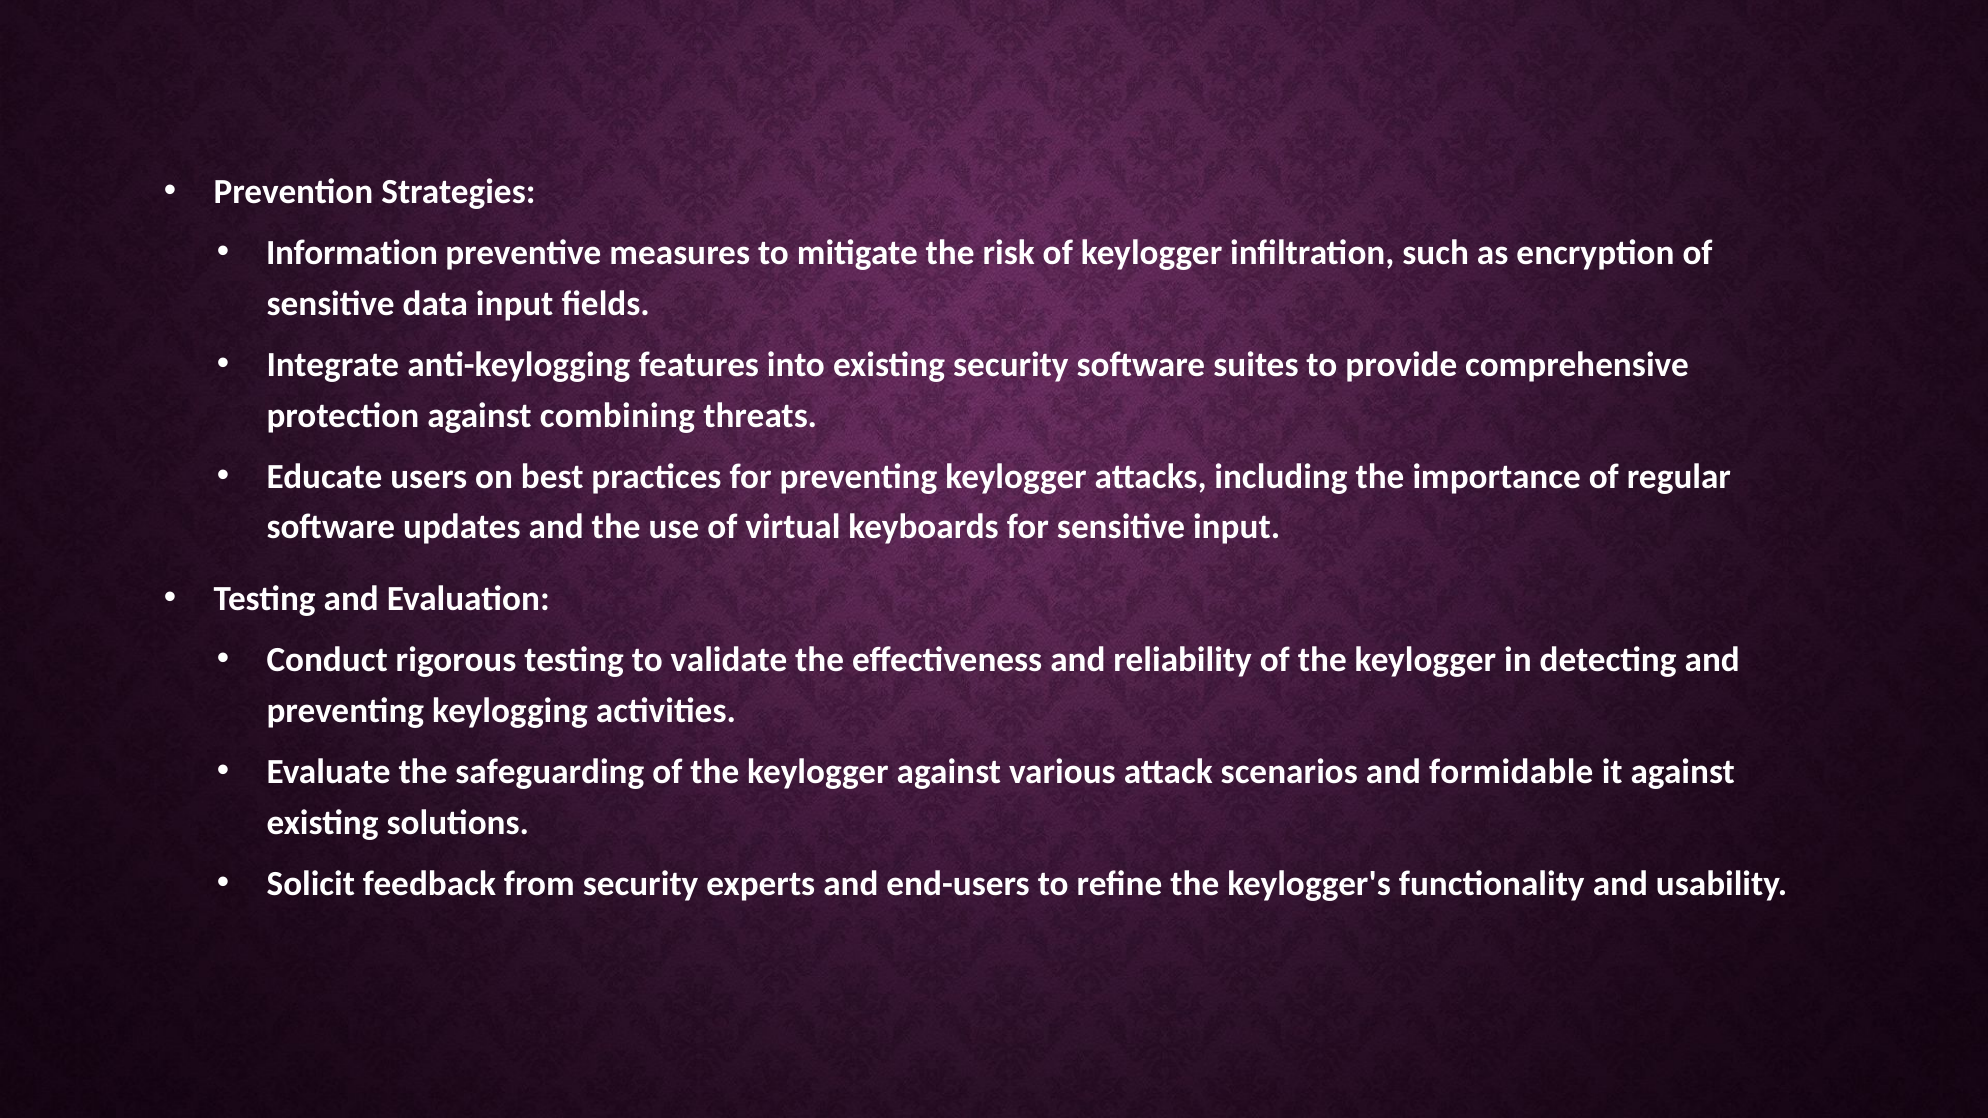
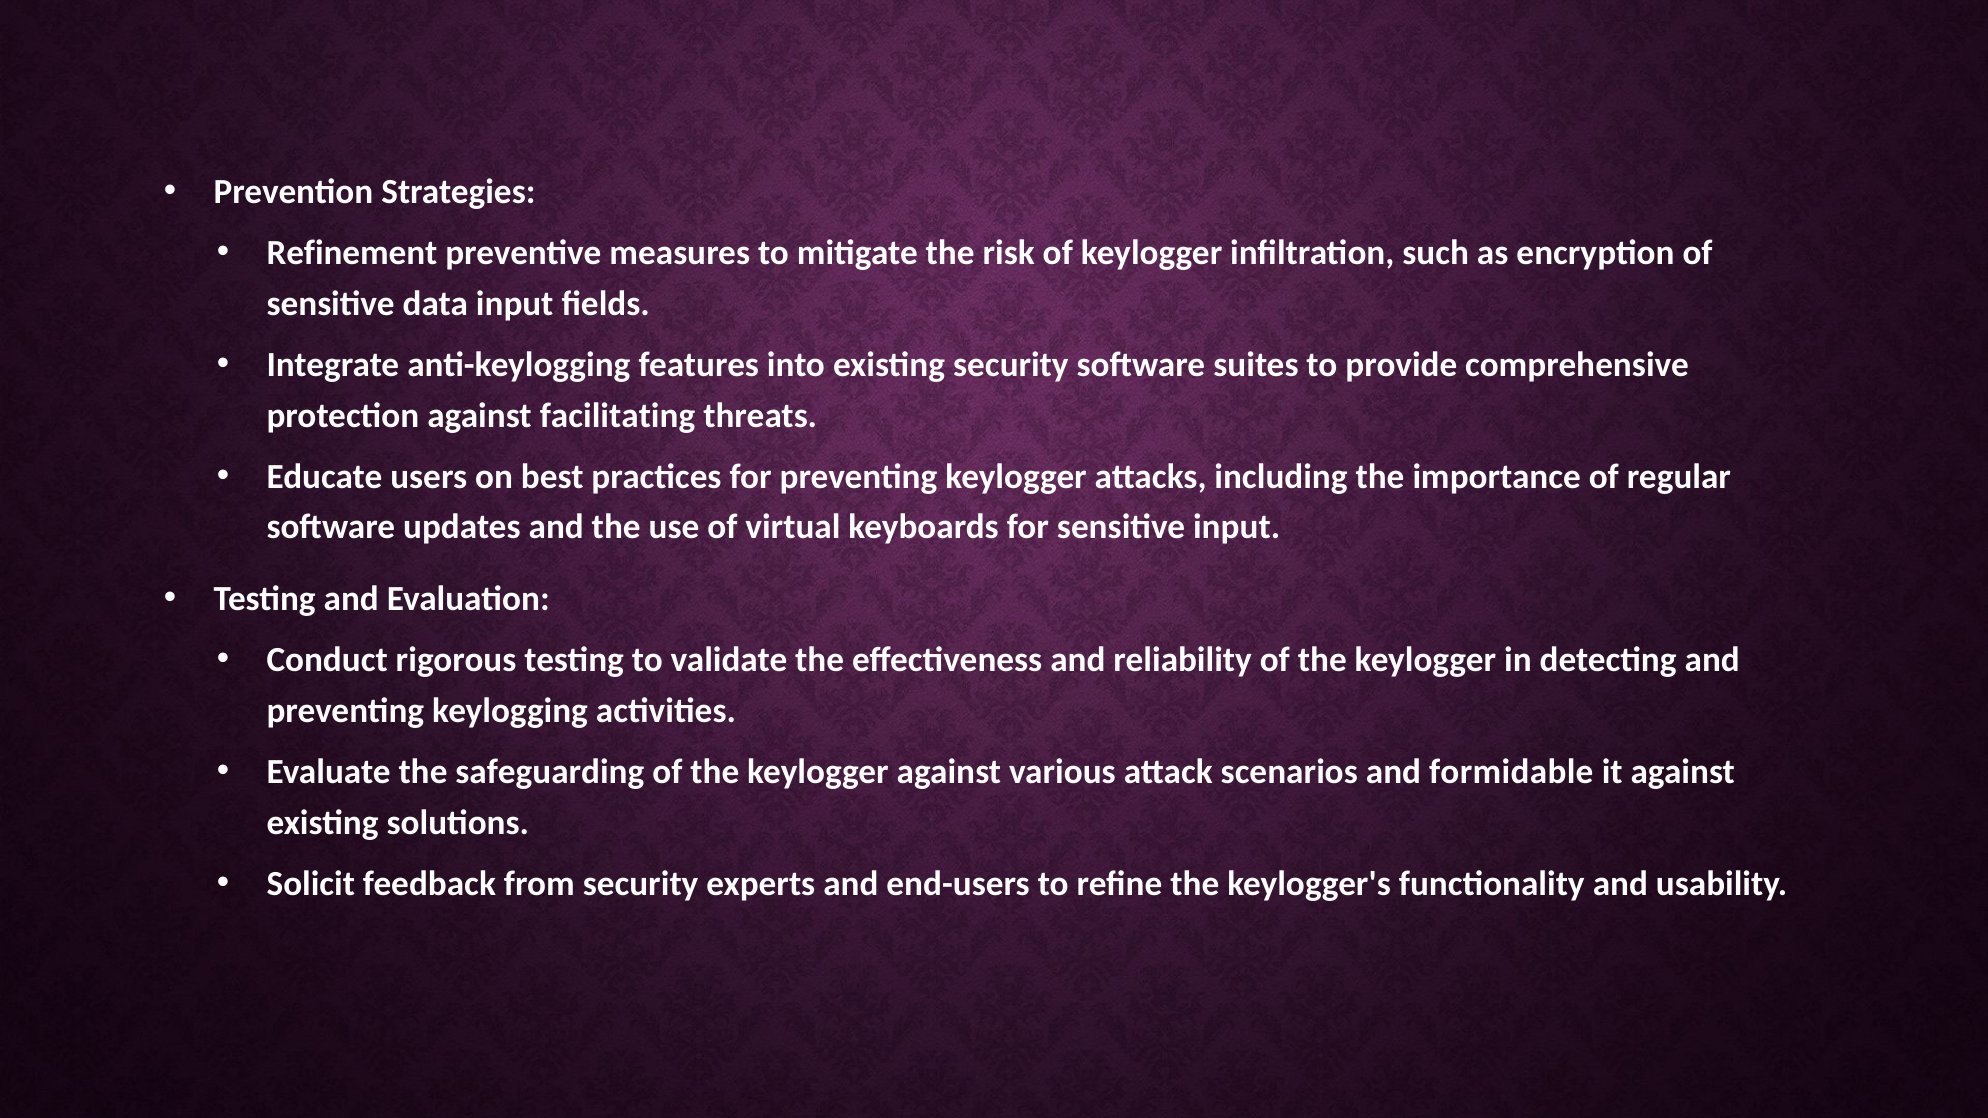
Information: Information -> Refinement (352, 253)
combining: combining -> facilitating (618, 415)
